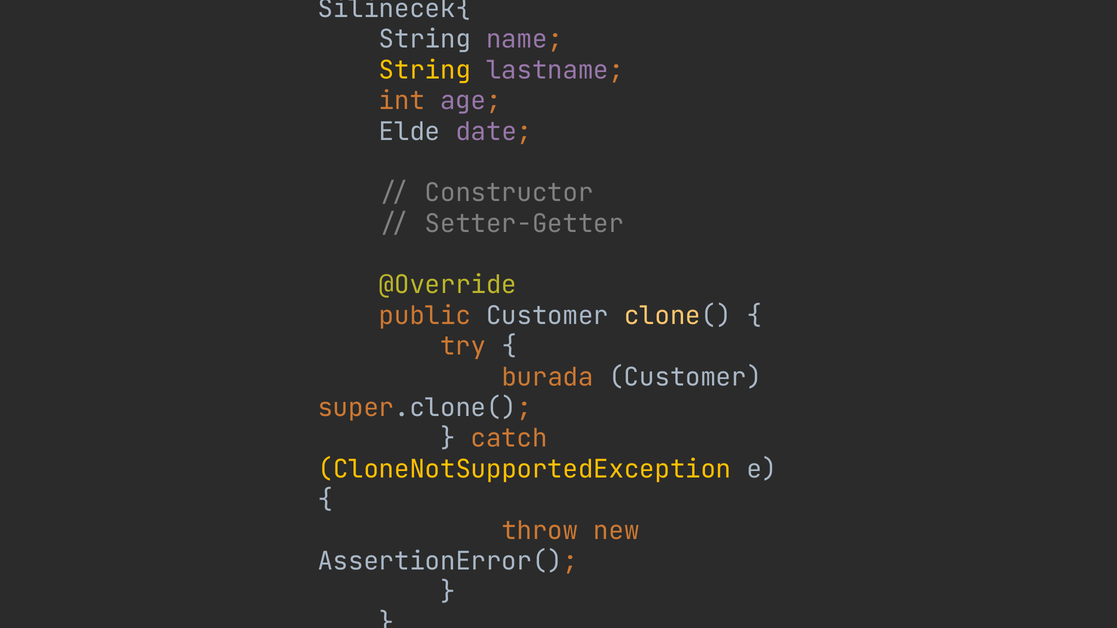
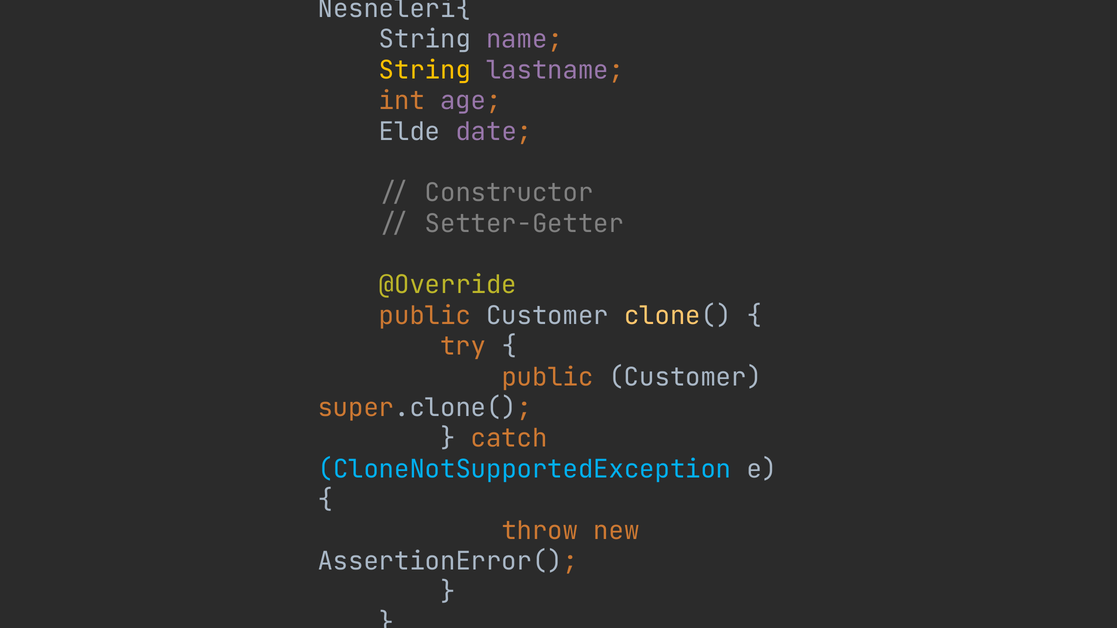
Silinecek{: Silinecek{ -> Nesneleri{ (394, 9)
burada: burada -> public (548, 377)
CloneNotSupportedException colour: yellow -> light blue (525, 469)
